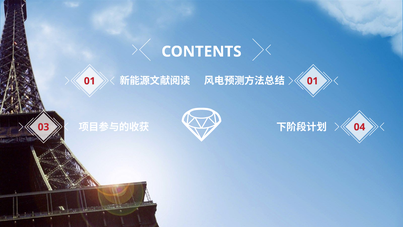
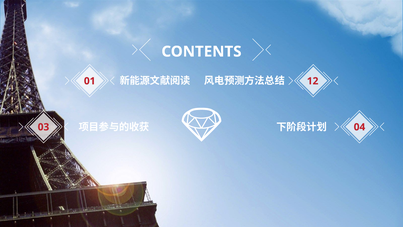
01: 01 -> 12 (313, 81)
